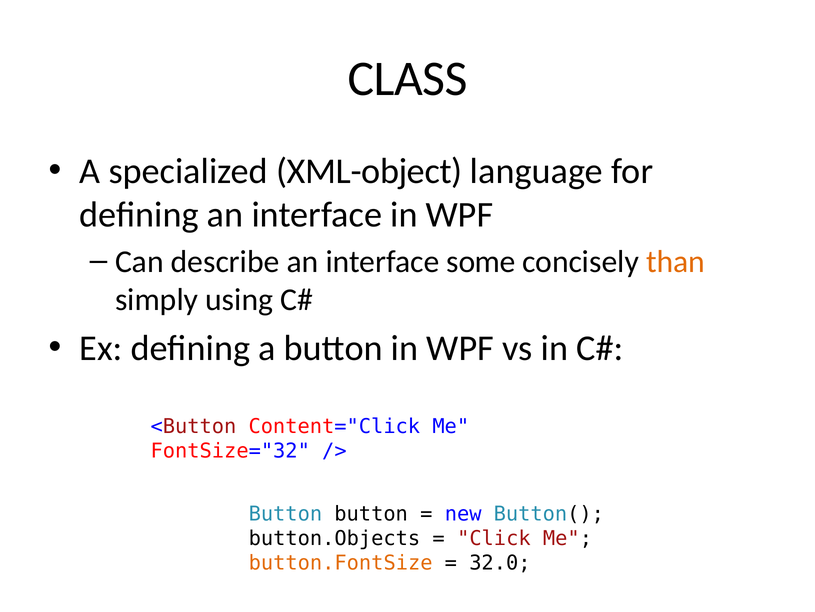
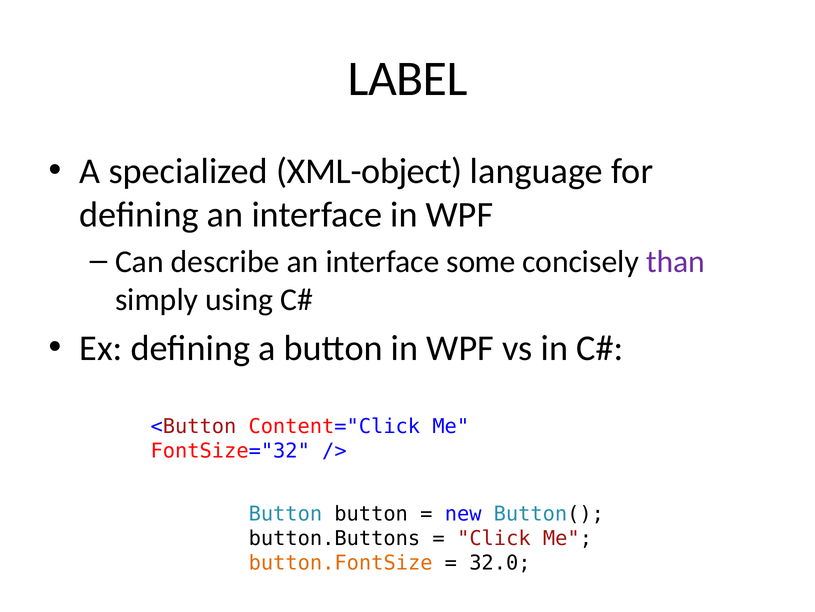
CLASS: CLASS -> LABEL (408, 79)
than colour: orange -> purple (676, 261)
button.Objects: button.Objects -> button.Buttons (334, 538)
